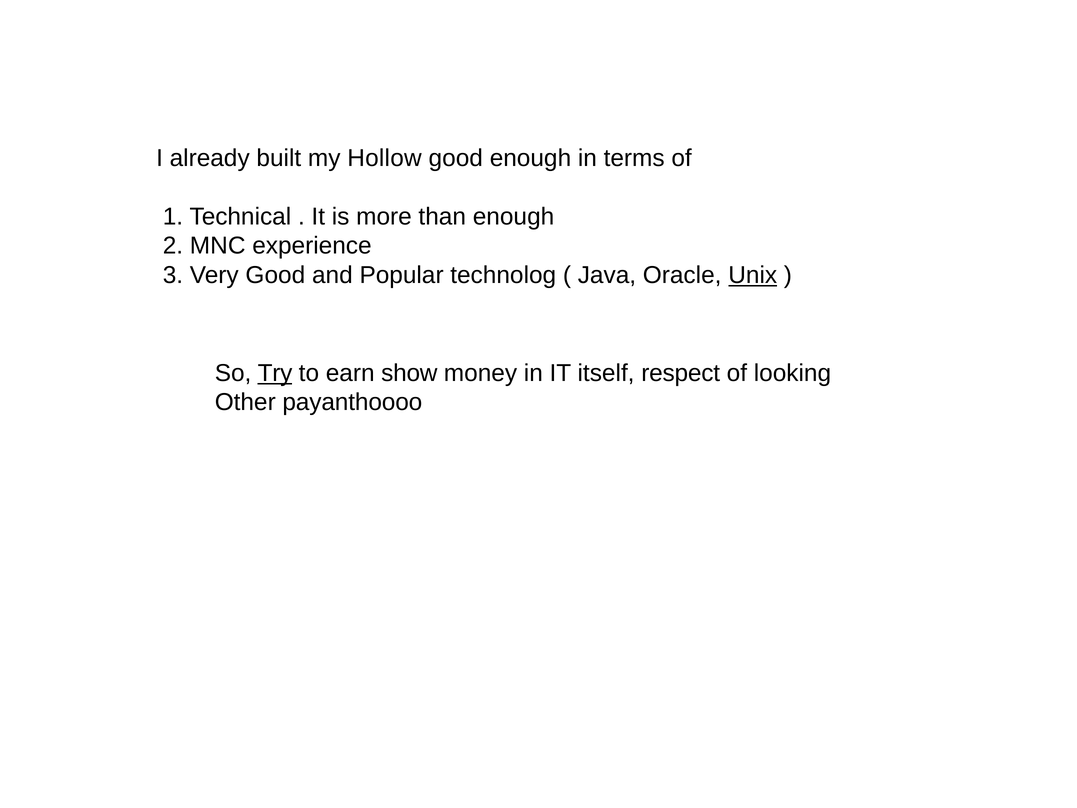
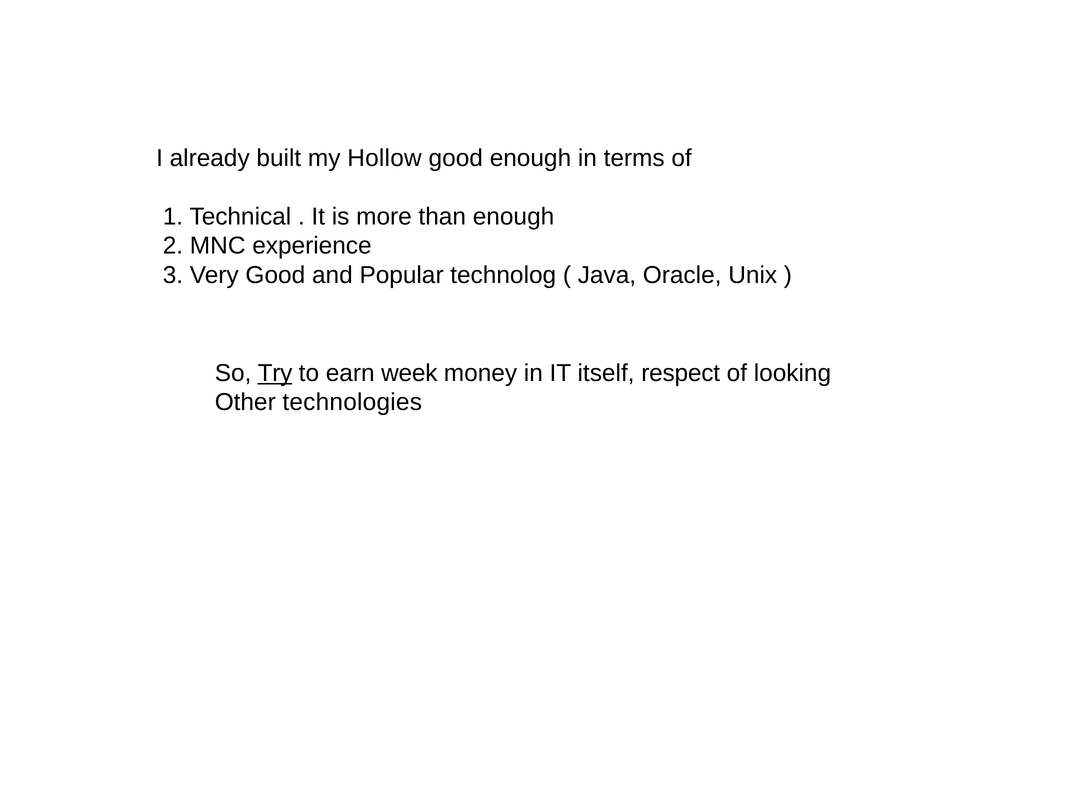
Unix underline: present -> none (753, 275)
show: show -> week (409, 373)
payanthoooo: payanthoooo -> technologies (352, 402)
